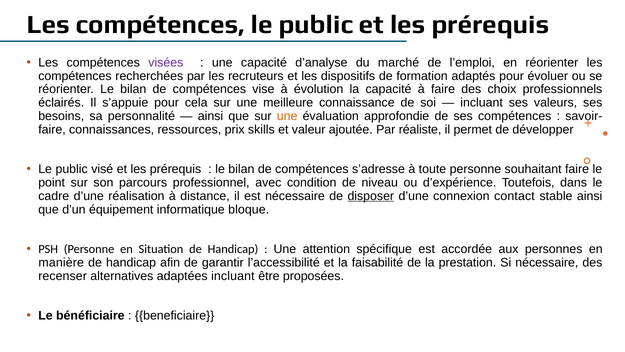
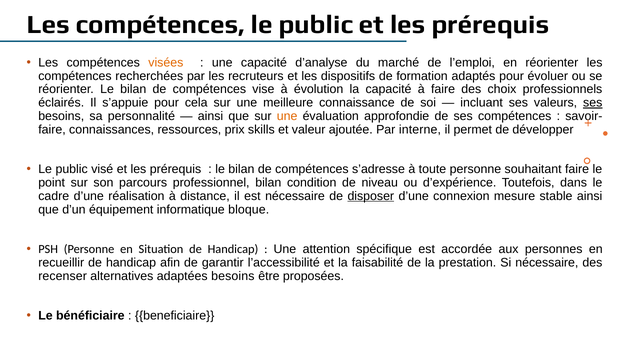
visées colour: purple -> orange (166, 63)
ses underline: none -> present (593, 103)
réaliste: réaliste -> interne (420, 129)
professionnel avec: avec -> bilan (268, 182)
contact: contact -> mesure (515, 196)
manière: manière -> recueillir (61, 262)
adaptées incluant: incluant -> besoins (233, 276)
